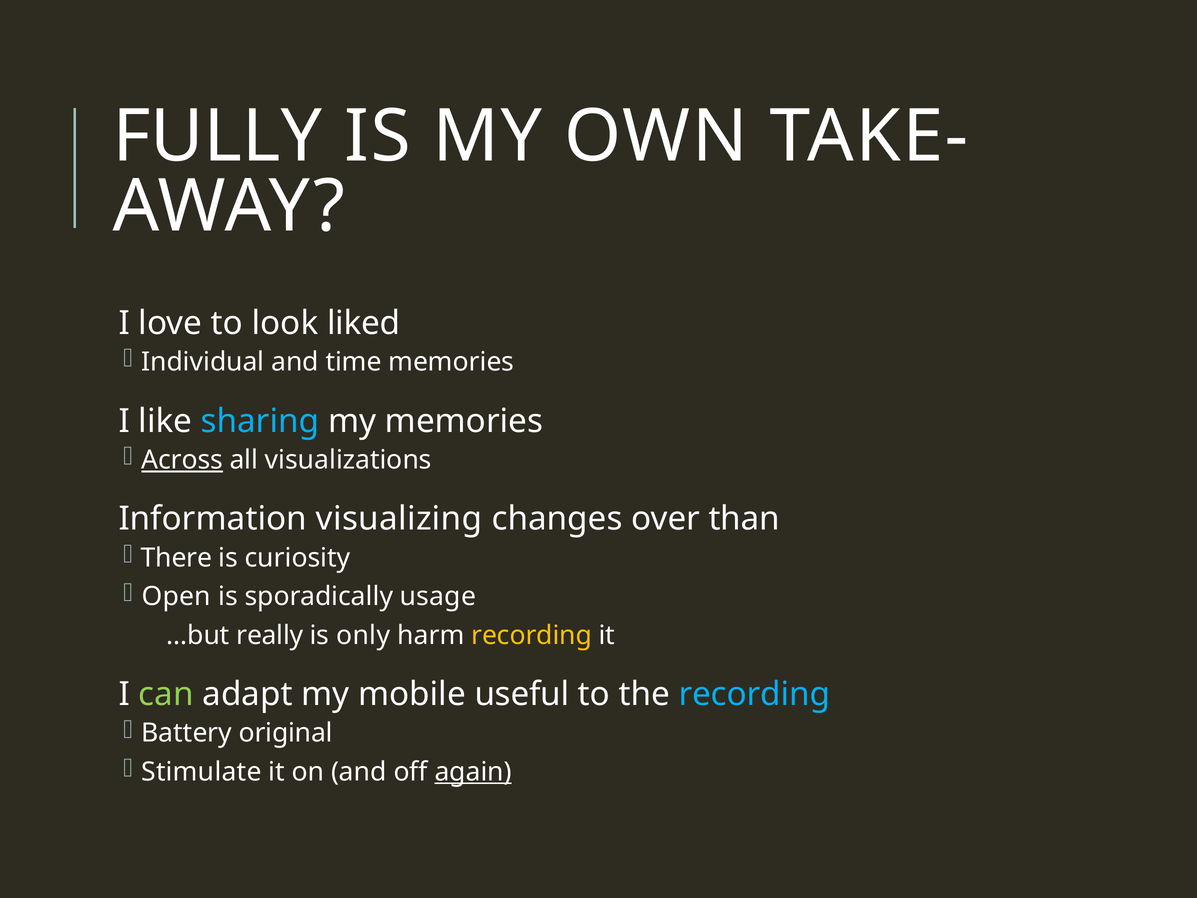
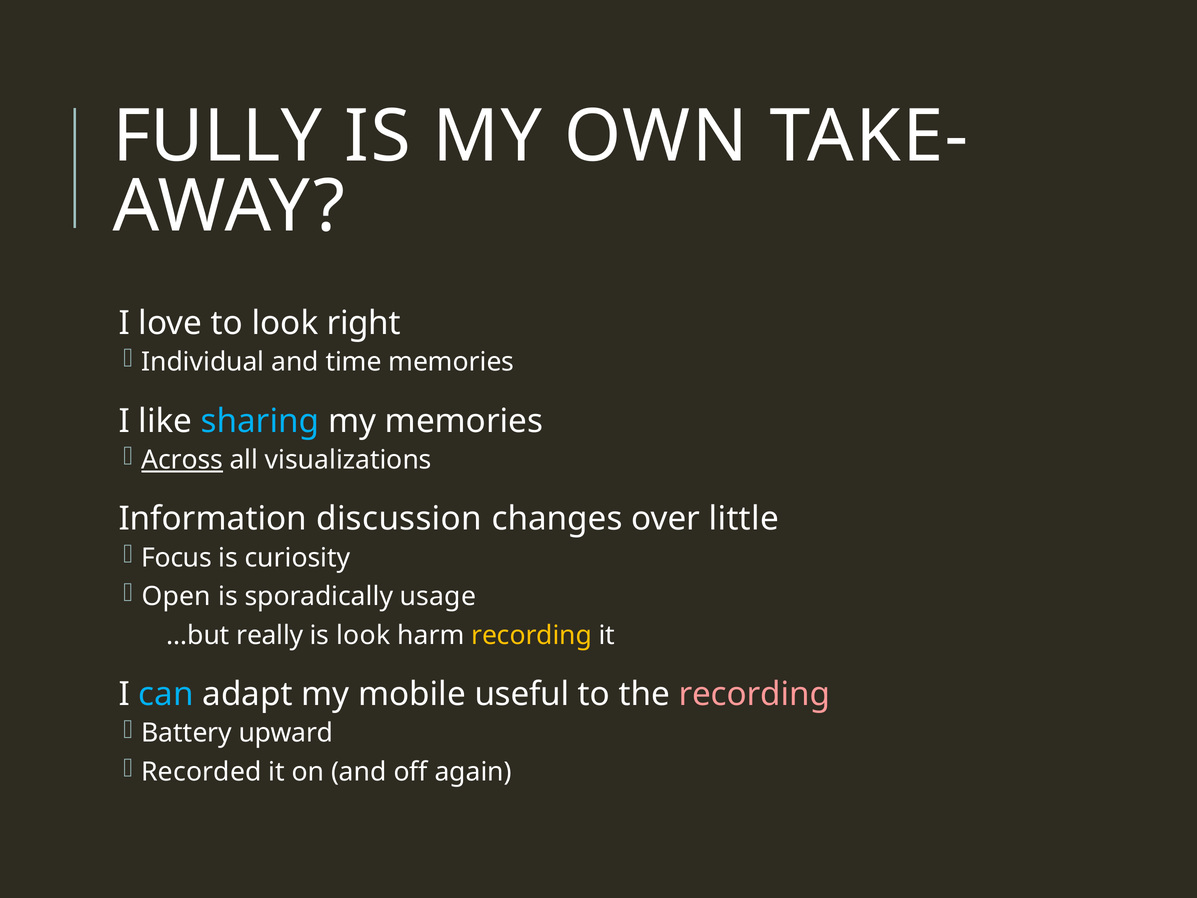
liked: liked -> right (364, 323)
visualizing: visualizing -> discussion (399, 519)
than: than -> little (744, 519)
There: There -> Focus (177, 558)
is only: only -> look (363, 635)
can colour: light green -> light blue (166, 694)
recording colour: light blue -> pink (754, 694)
original: original -> upward (286, 733)
Stimulate: Stimulate -> Recorded (201, 772)
again underline: present -> none (473, 772)
